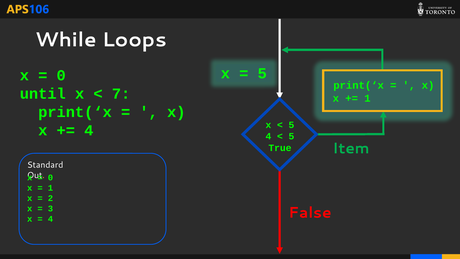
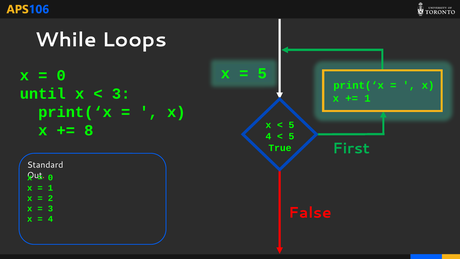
7: 7 -> 3 (121, 94)
4: 4 -> 8 (89, 130)
Item: Item -> First (351, 148)
